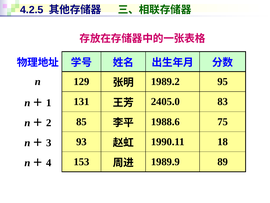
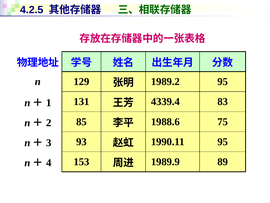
2405.0: 2405.0 -> 4339.4 (165, 101)
1990.11 18: 18 -> 95 (223, 141)
